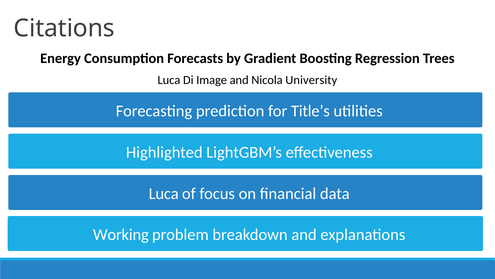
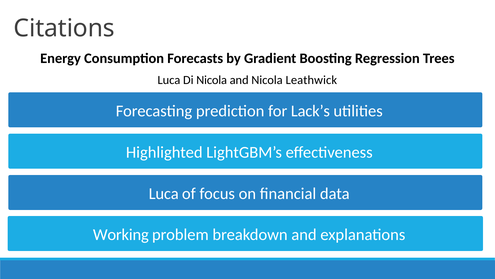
Di Image: Image -> Nicola (212, 80)
University: University -> Leathwick (311, 80)
Title’s: Title’s -> Lack’s (310, 111)
